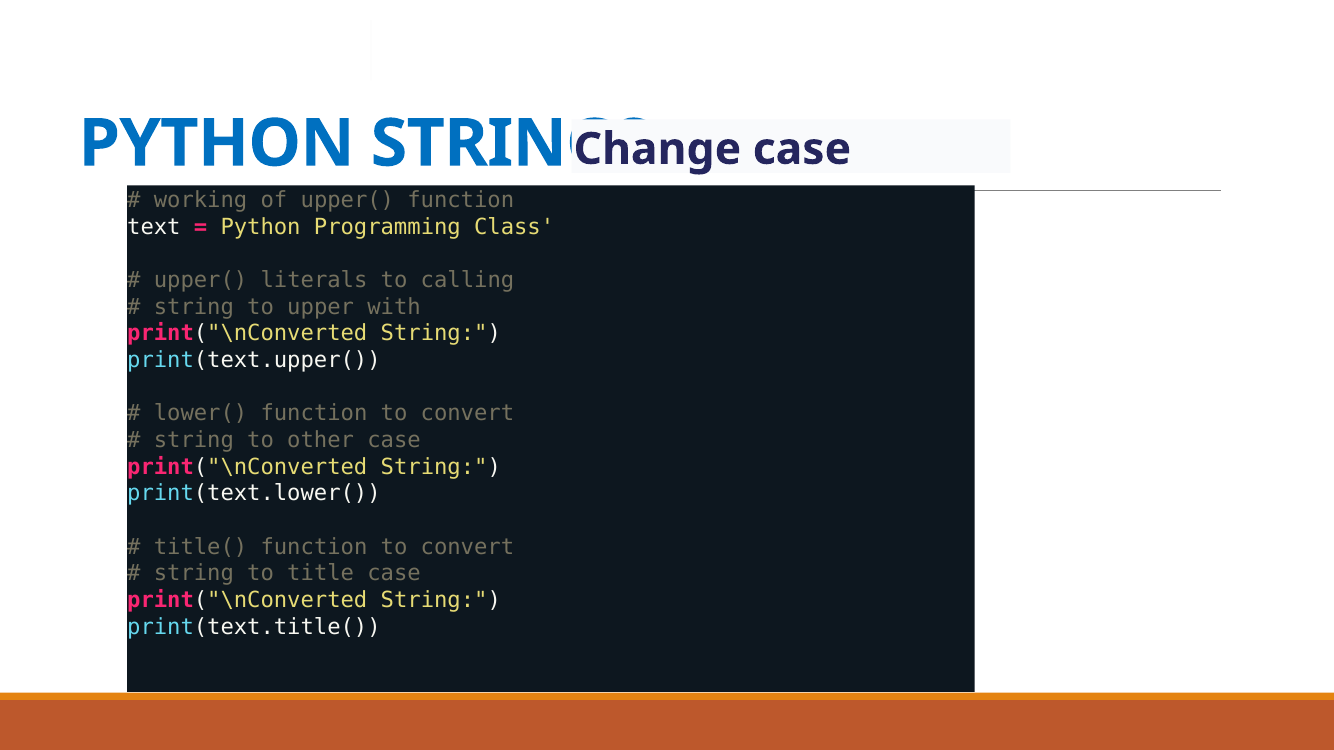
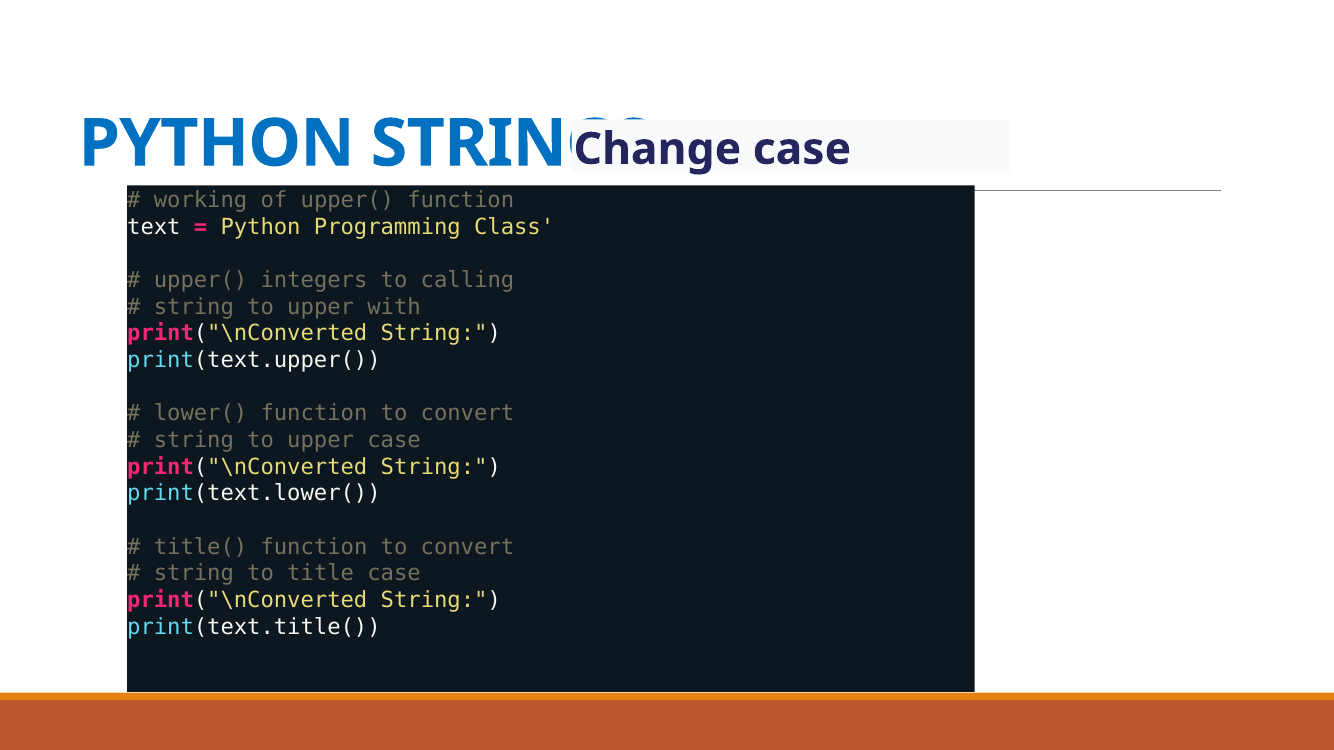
literals: literals -> integers (314, 280)
other: other -> upper (321, 440)
